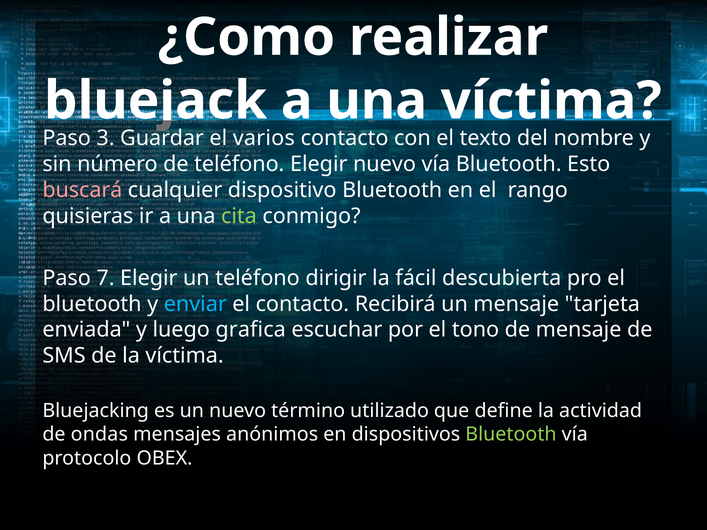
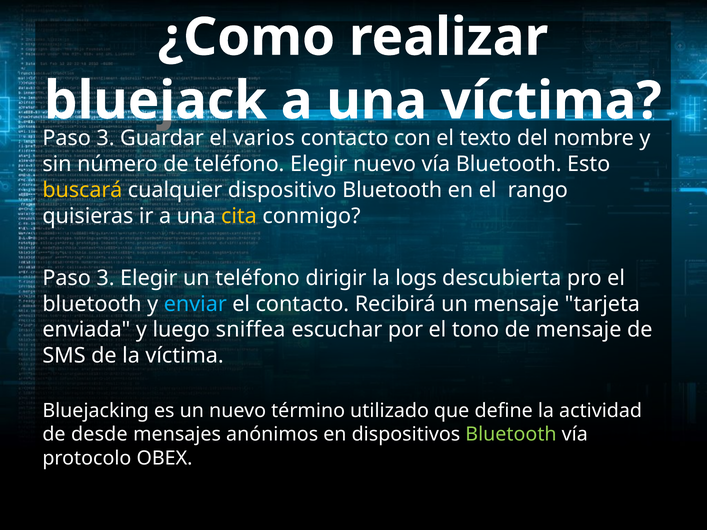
buscará colour: pink -> yellow (82, 190)
cita colour: light green -> yellow (239, 216)
7: 7 -> 3 (106, 278)
fácil: fácil -> logs (416, 278)
grafica: grafica -> sniffea (251, 330)
ondas: ondas -> desde (99, 435)
